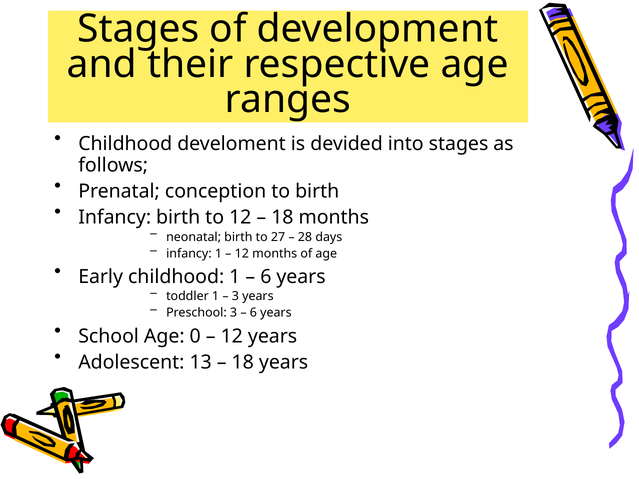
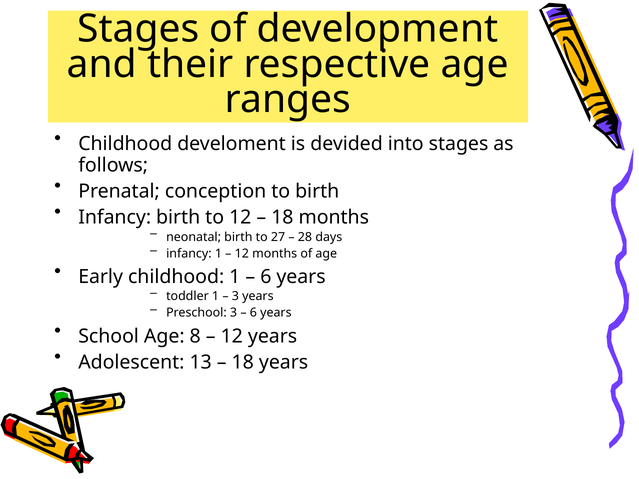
0: 0 -> 8 (195, 336)
